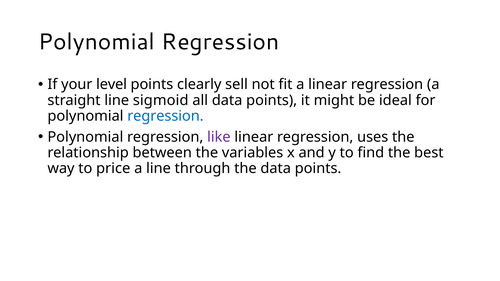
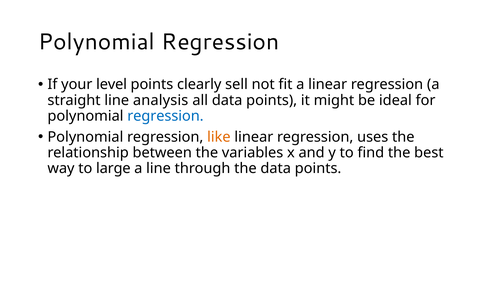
sigmoid: sigmoid -> analysis (161, 100)
like colour: purple -> orange (219, 137)
price: price -> large (113, 169)
